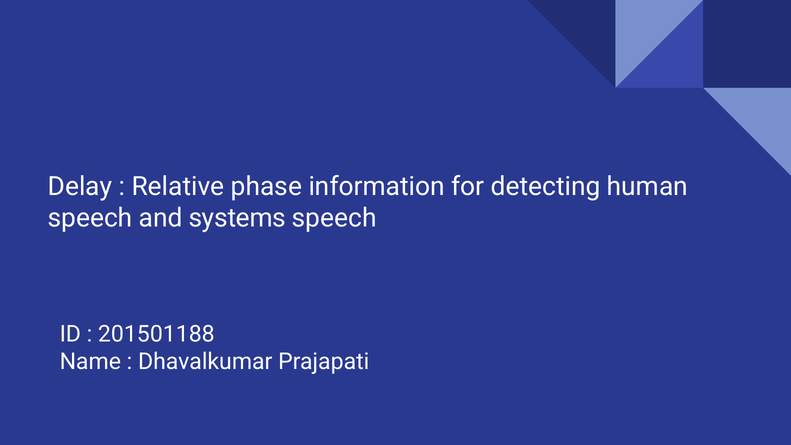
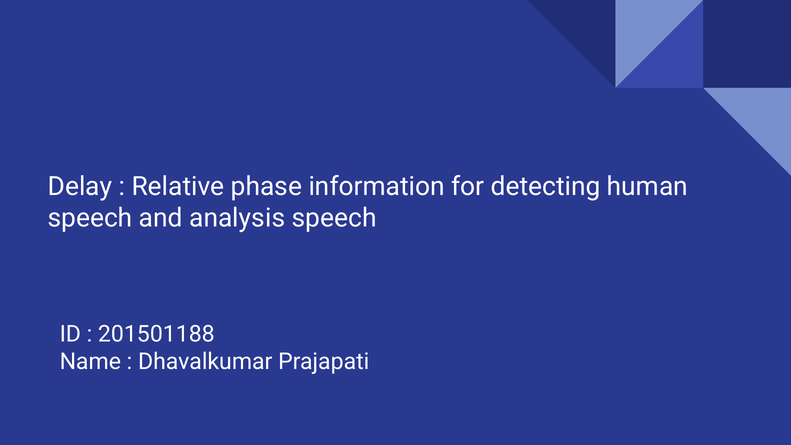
systems: systems -> analysis (237, 218)
